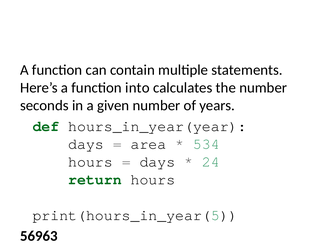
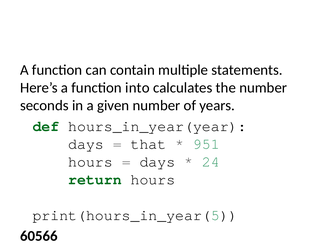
area: area -> that (148, 144)
534: 534 -> 951 (206, 144)
56963: 56963 -> 60566 (39, 236)
